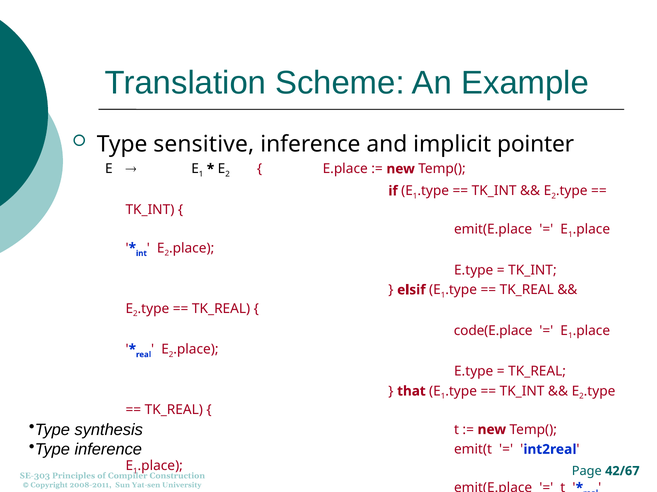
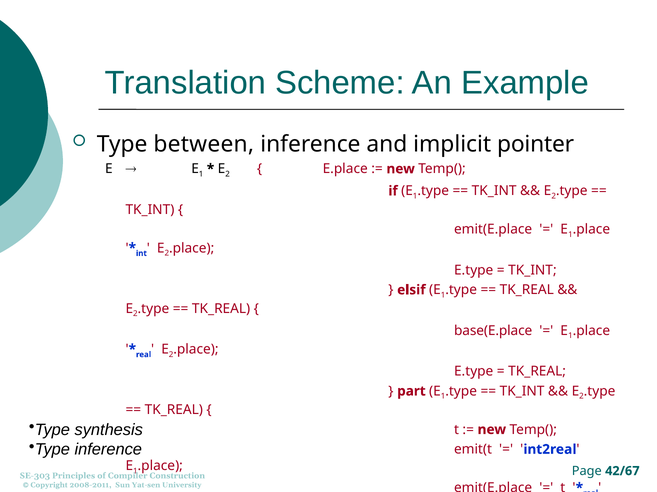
sensitive: sensitive -> between (204, 144)
code(E.place: code(E.place -> base(E.place (493, 331)
that: that -> part (411, 392)
